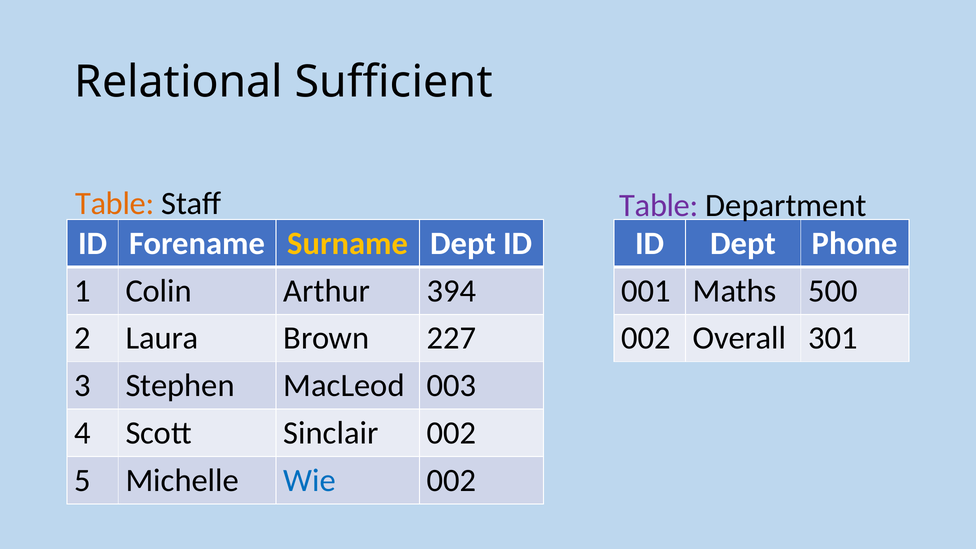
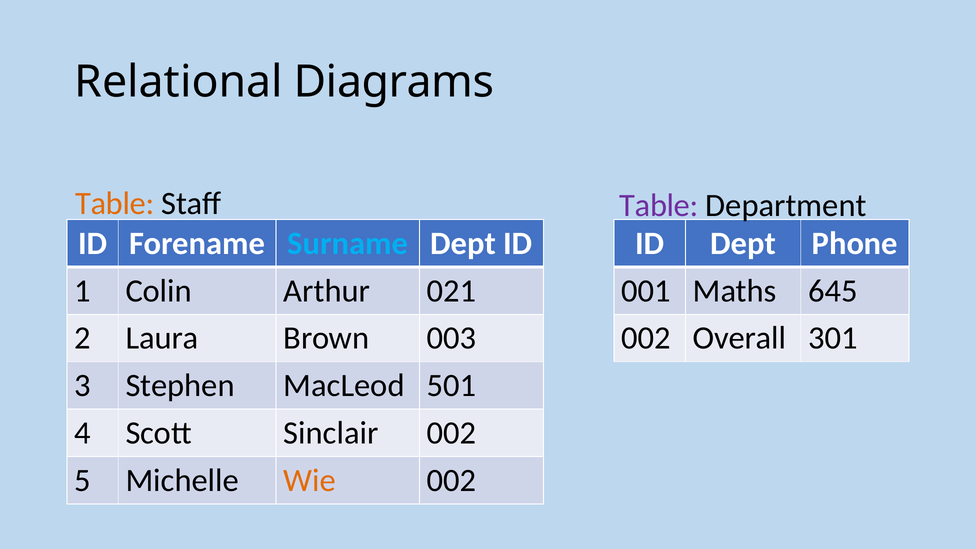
Sufficient: Sufficient -> Diagrams (394, 82)
Surname colour: yellow -> light blue (348, 243)
394: 394 -> 021 (452, 291)
500: 500 -> 645 (833, 291)
227: 227 -> 003 (452, 338)
003: 003 -> 501 (452, 386)
Wie colour: blue -> orange (310, 480)
